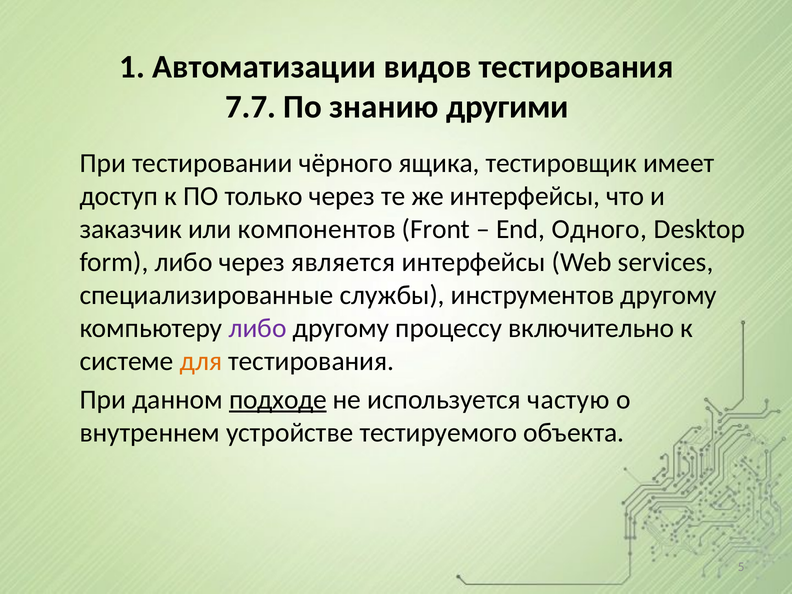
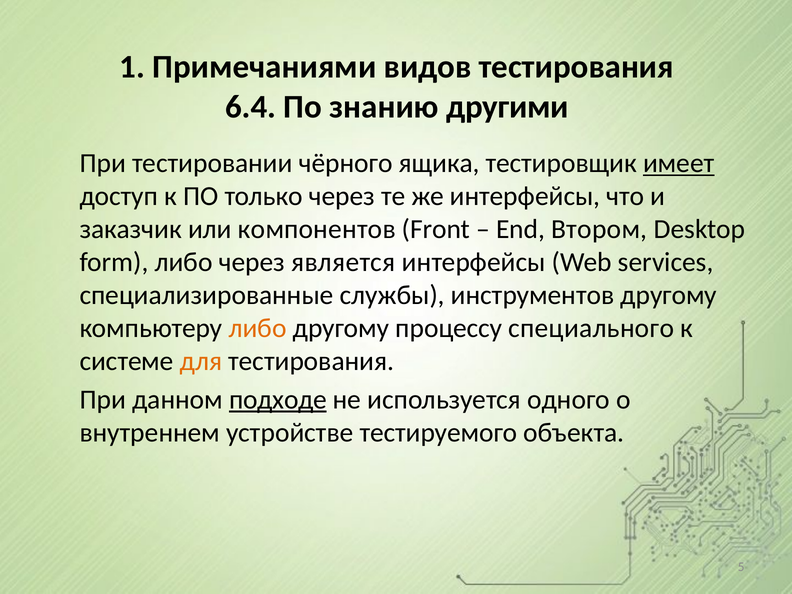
Автоматизации: Автоматизации -> Примечаниями (264, 67)
7.7: 7.7 -> 6.4 (251, 107)
имеет underline: none -> present (679, 163)
Одного: Одного -> Втором (599, 229)
либо colour: purple -> orange (258, 328)
включительно: включительно -> специального (591, 328)
частую: частую -> одного (569, 400)
